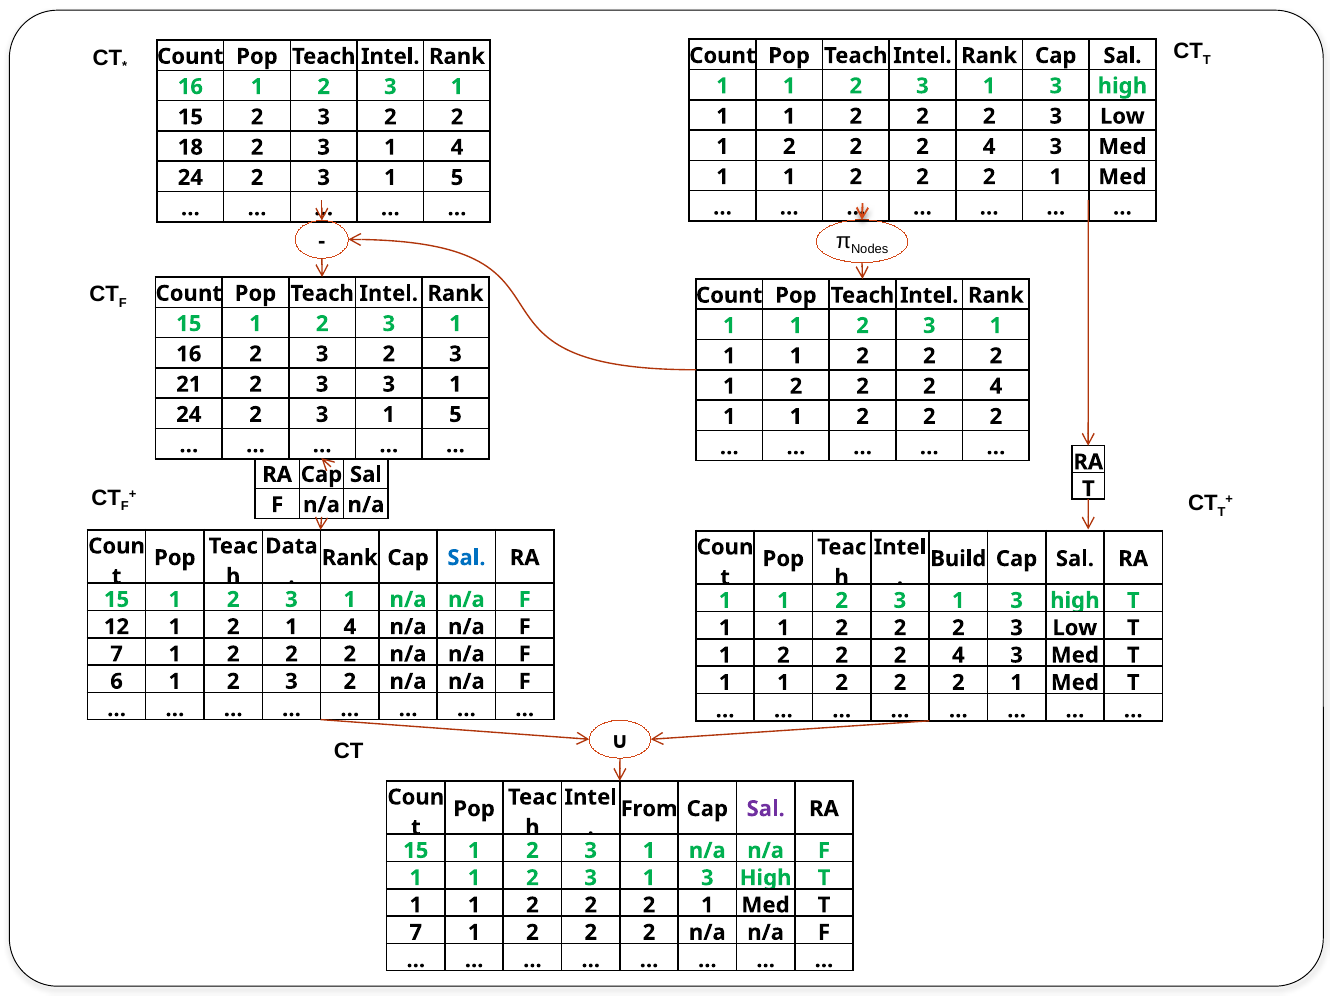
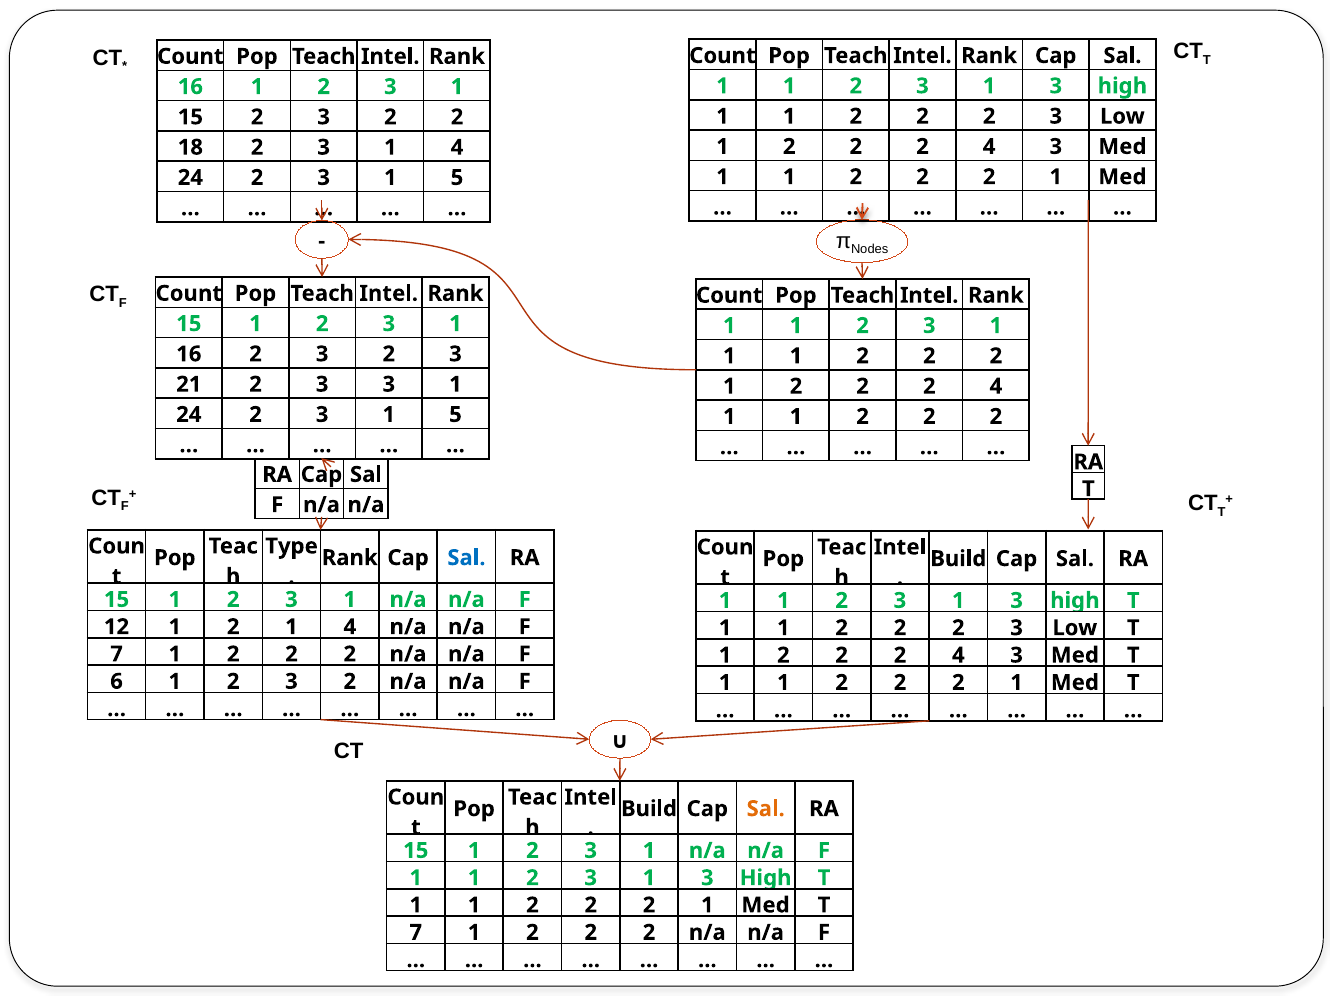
Data: Data -> Type (292, 546)
From: From -> Build (649, 809)
Sal colour: purple -> orange (766, 809)
